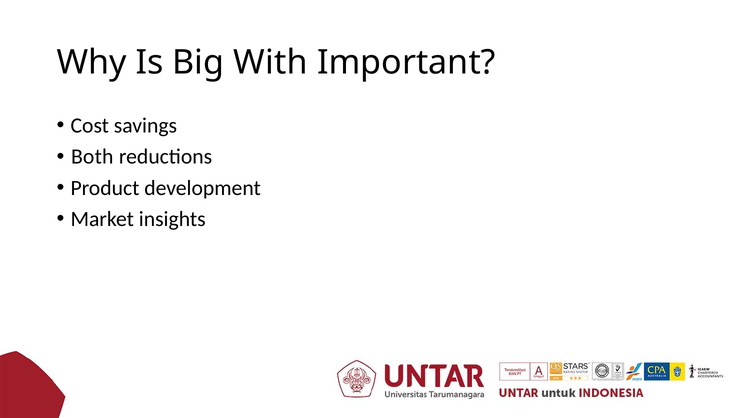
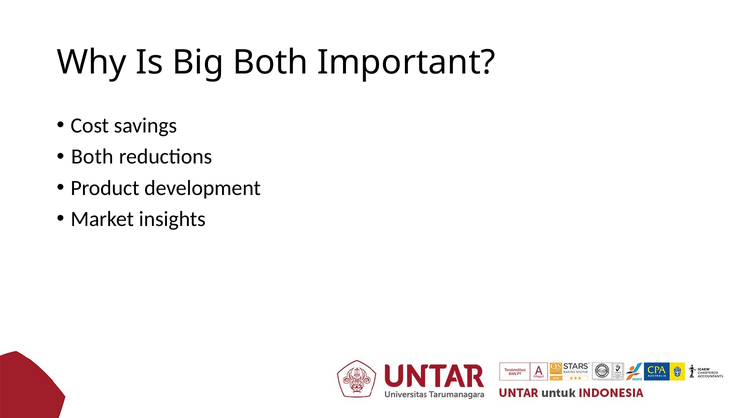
Big With: With -> Both (271, 62)
